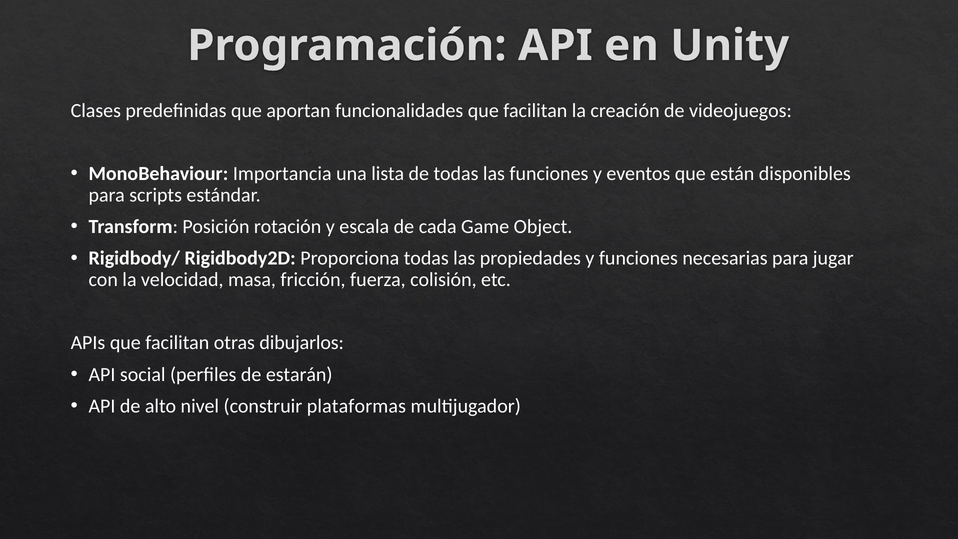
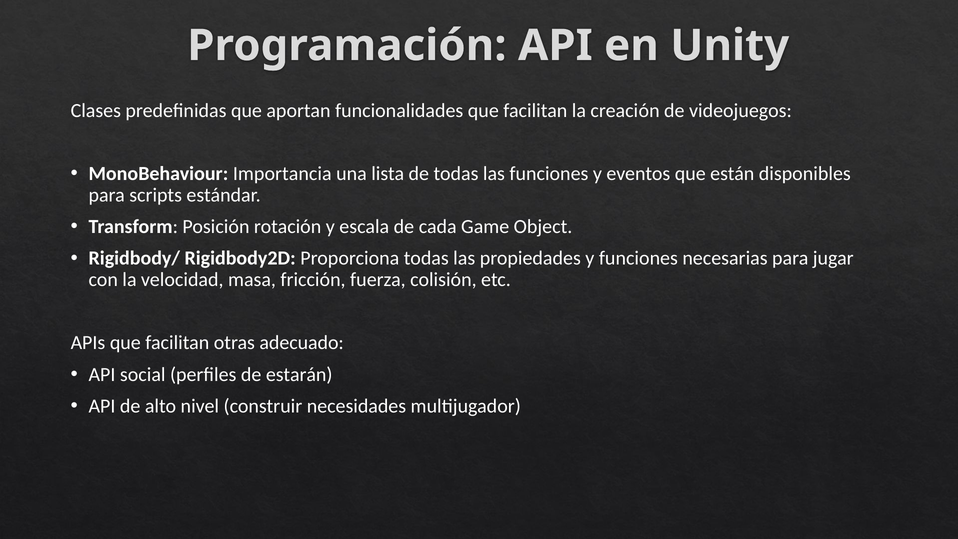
dibujarlos: dibujarlos -> adecuado (302, 343)
plataformas: plataformas -> necesidades (356, 406)
